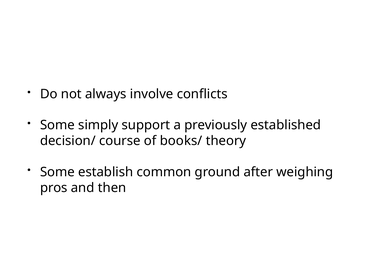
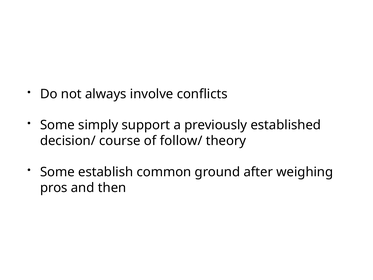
books/: books/ -> follow/ (181, 141)
